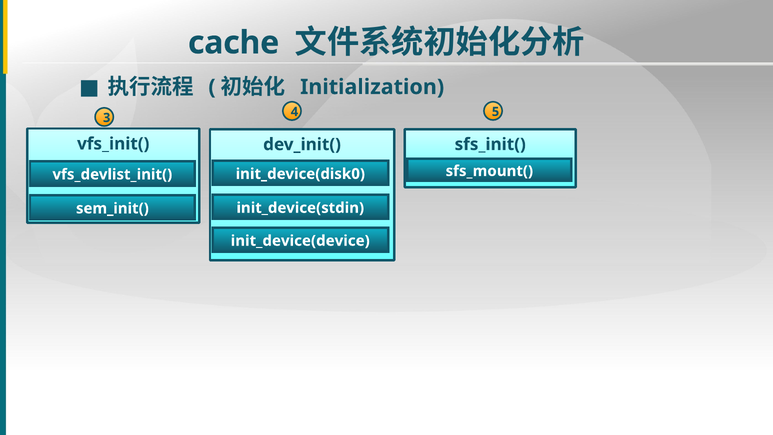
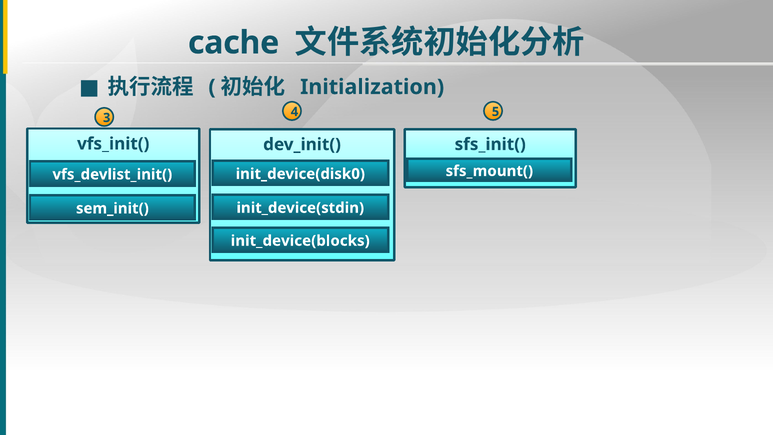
init_device(device: init_device(device -> init_device(blocks (300, 241)
